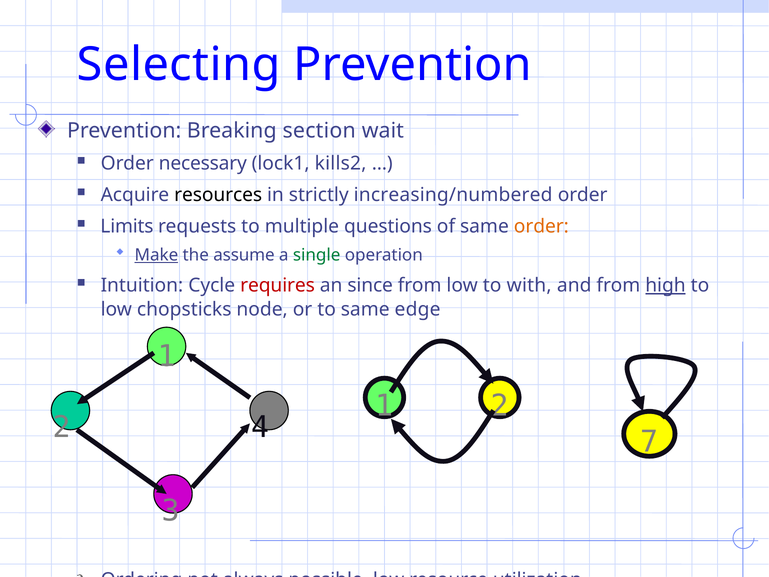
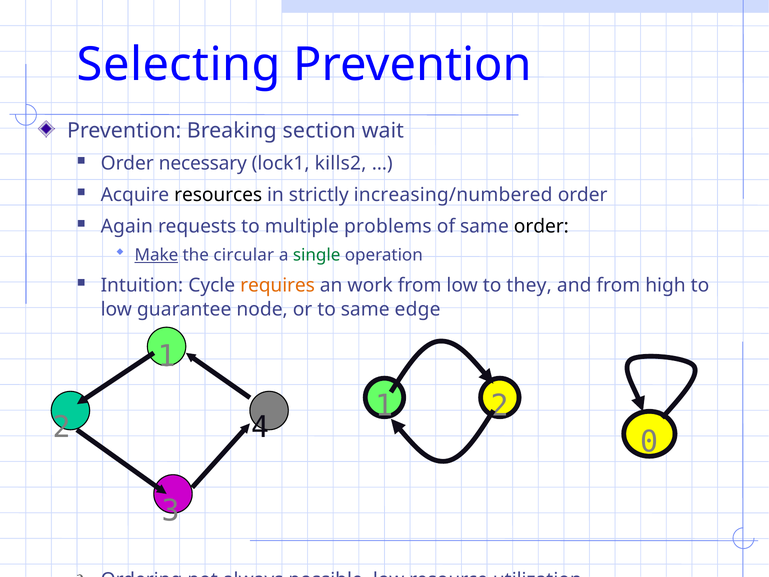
Limits: Limits -> Again (127, 226)
questions: questions -> problems (388, 226)
order colour: orange -> black (541, 226)
assume: assume -> circular (244, 255)
requires colour: red -> orange (278, 285)
since: since -> work (370, 285)
with: with -> they (529, 285)
high underline: present -> none (665, 285)
chopsticks: chopsticks -> guarantee (184, 309)
7: 7 -> 0 (649, 442)
